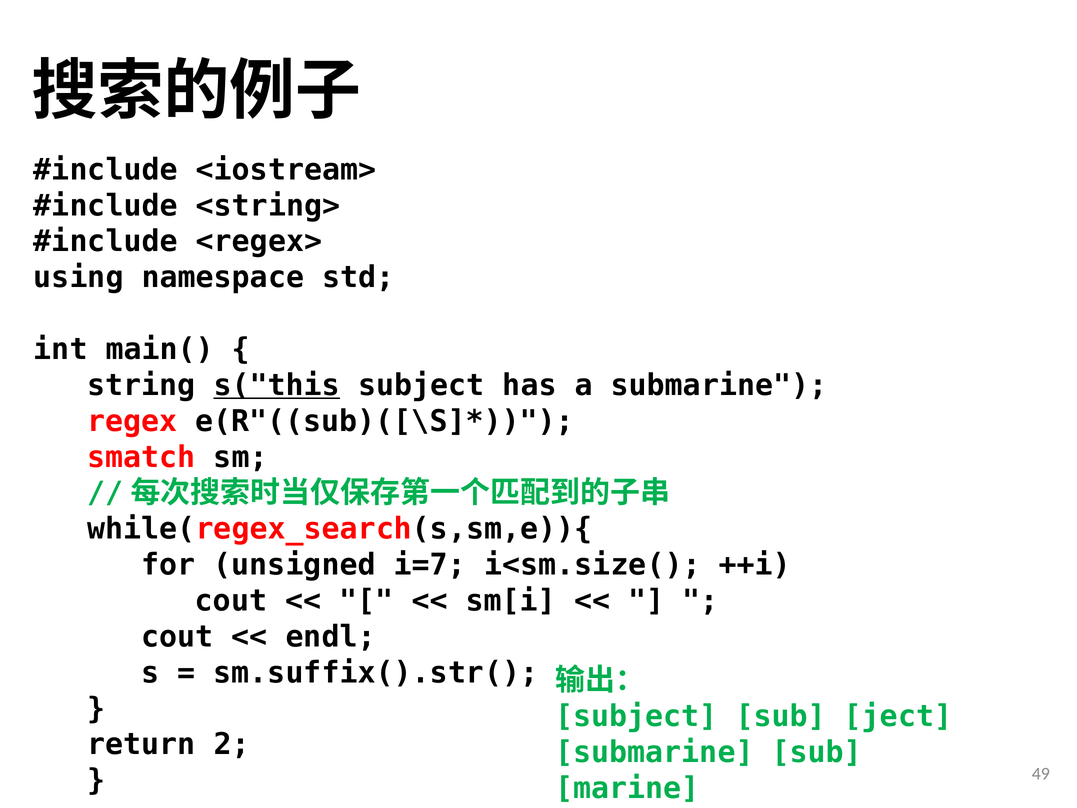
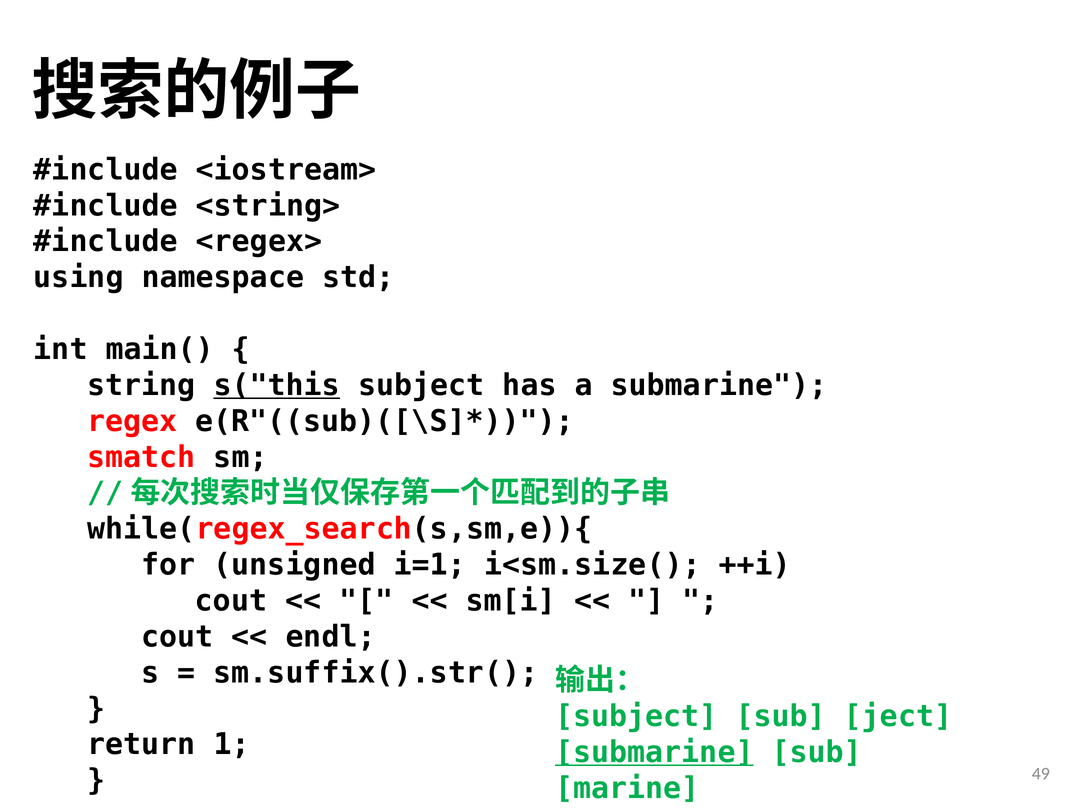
i=7: i=7 -> i=1 (430, 565)
2: 2 -> 1 (232, 744)
submarine underline: none -> present (654, 752)
